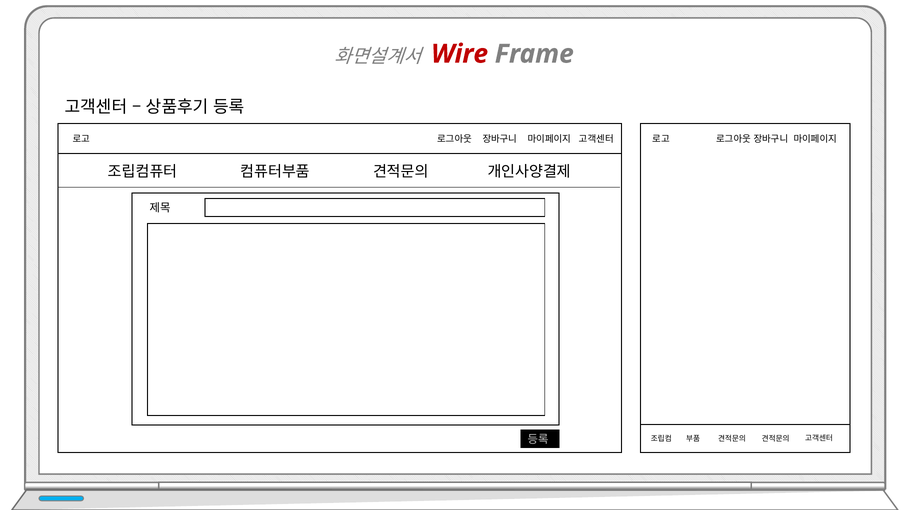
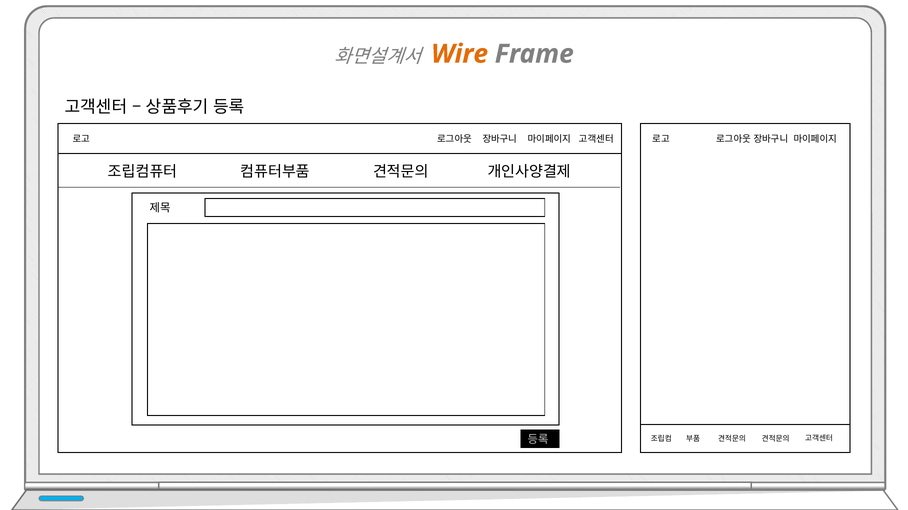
Wire colour: red -> orange (460, 54)
